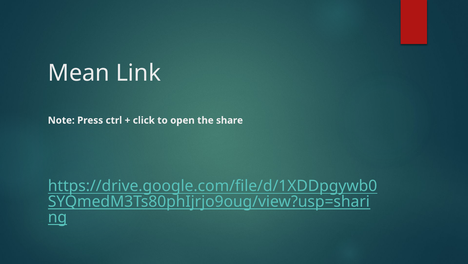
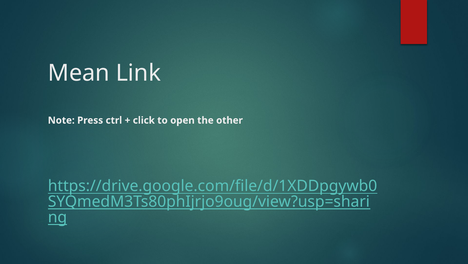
share: share -> other (229, 120)
